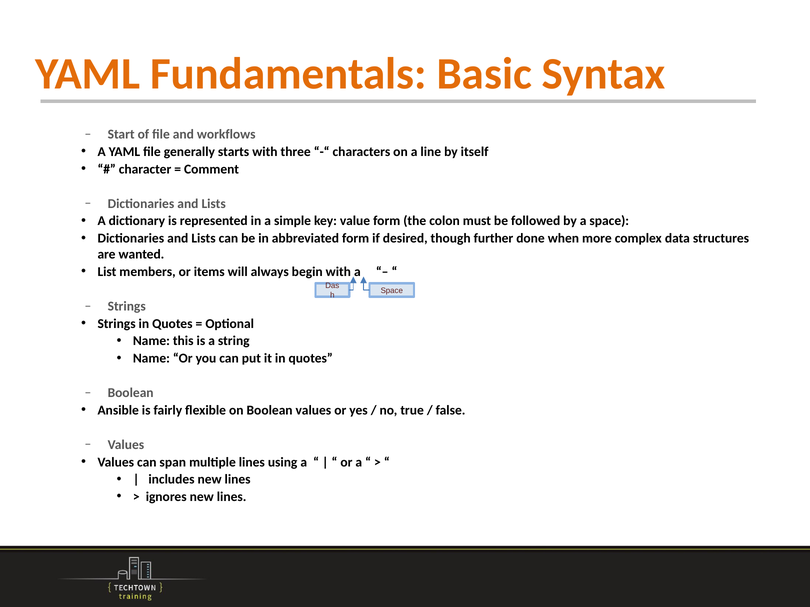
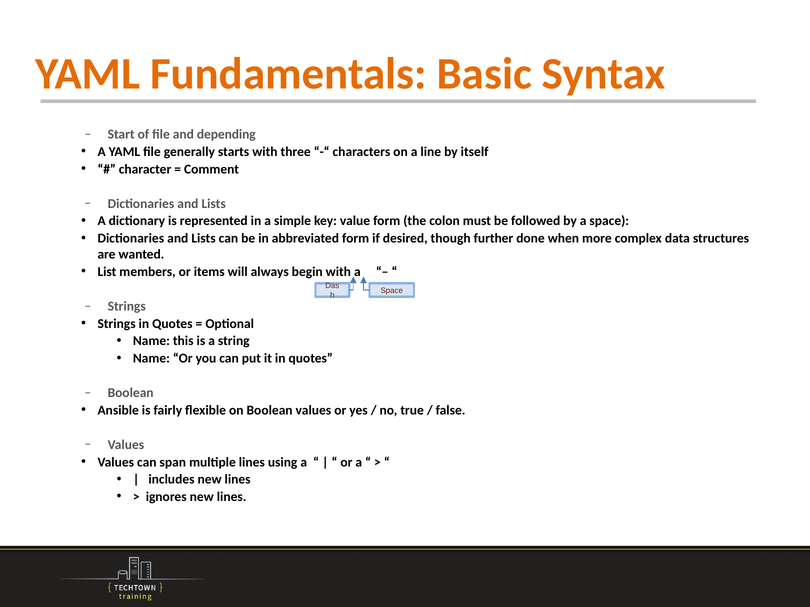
workflows: workflows -> depending (226, 135)
